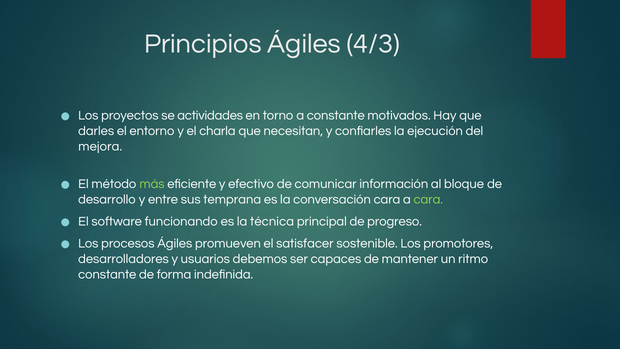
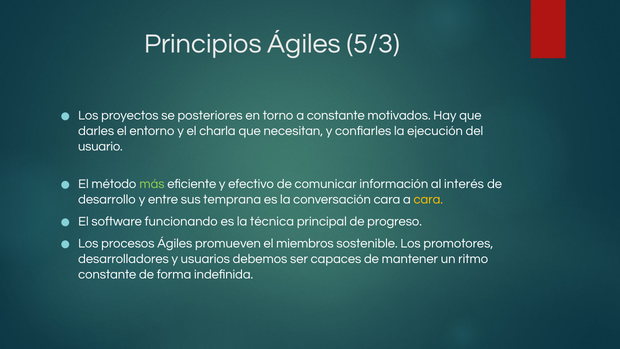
4/3: 4/3 -> 5/3 (373, 44)
actividades: actividades -> posteriores (210, 115)
mejora: mejora -> usuario (100, 146)
bloque: bloque -> interés (464, 184)
cara colour: light green -> yellow (428, 199)
satisfacer: satisfacer -> miembros (305, 243)
